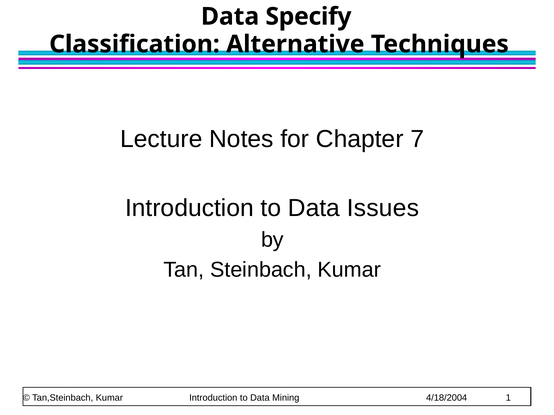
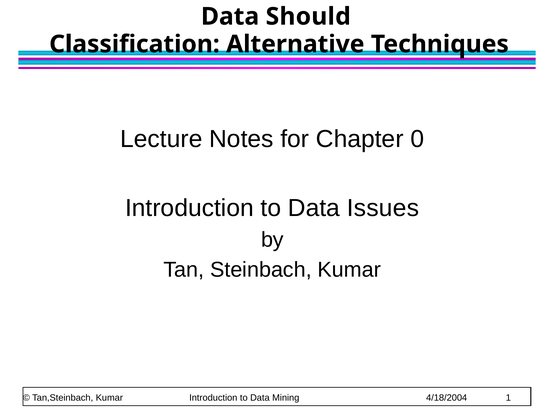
Specify: Specify -> Should (308, 17)
7: 7 -> 0 (417, 139)
